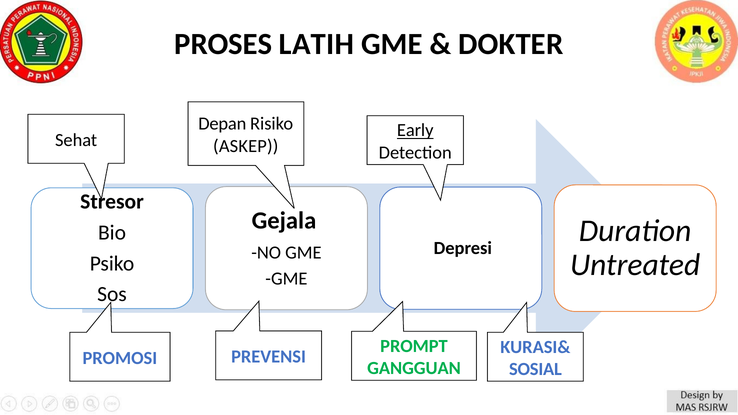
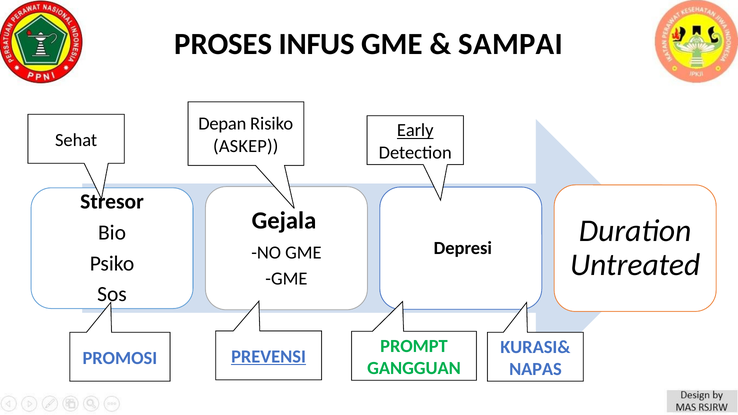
LATIH: LATIH -> INFUS (317, 44)
DOKTER: DOKTER -> SAMPAI (511, 44)
PREVENSI underline: none -> present (269, 357)
SOSIAL: SOSIAL -> NAPAS (535, 369)
